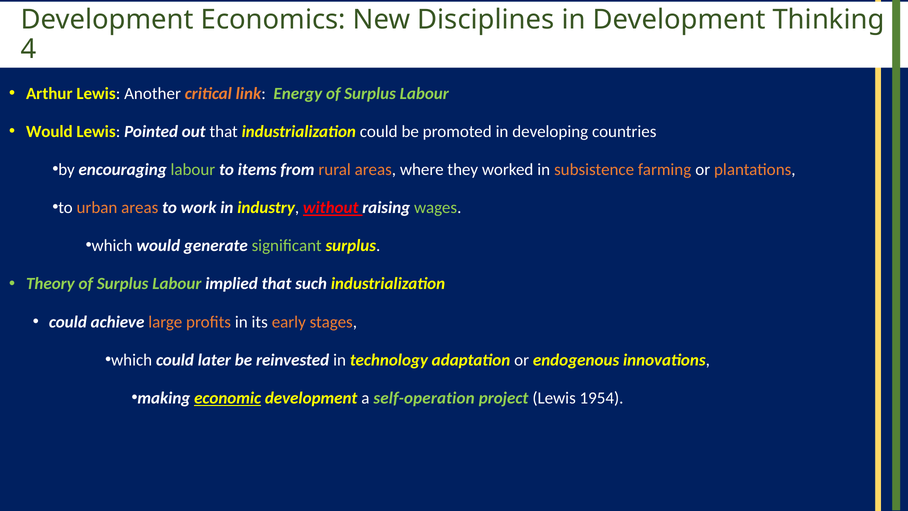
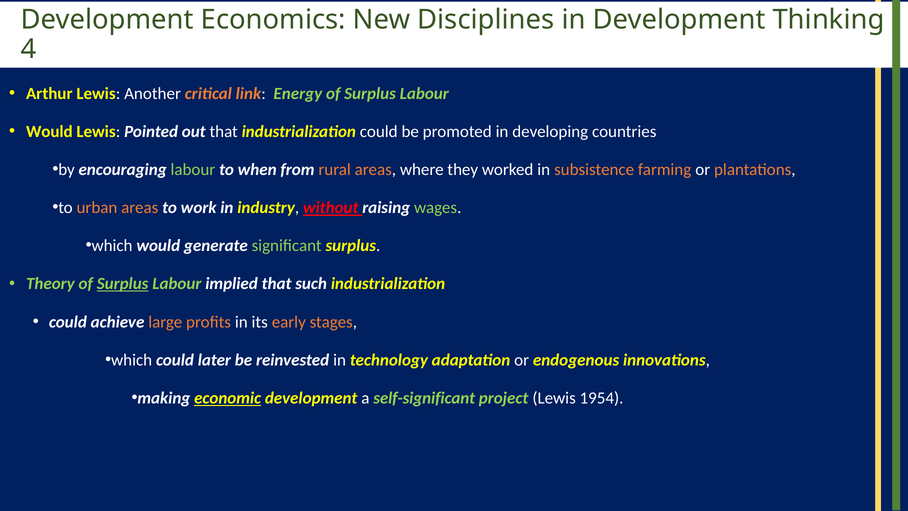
items: items -> when (257, 170)
Surplus underline: none -> present (123, 284)
self-operation: self-operation -> self-significant (424, 398)
